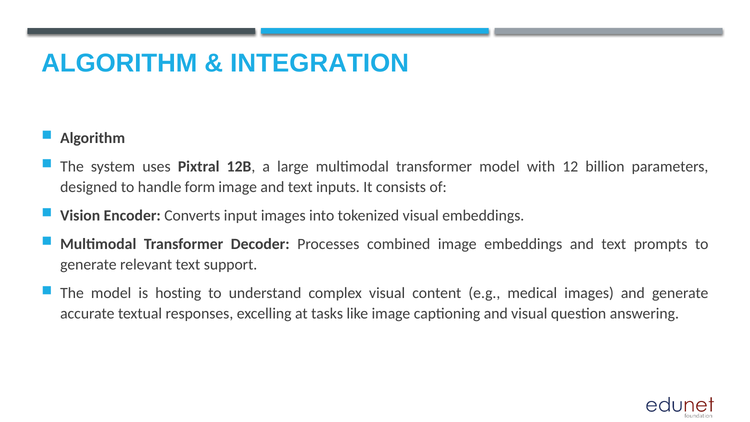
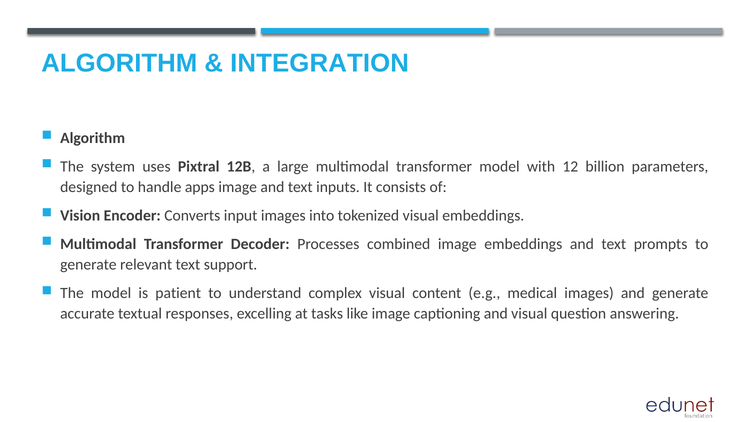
form: form -> apps (200, 187)
hosting: hosting -> patient (178, 293)
